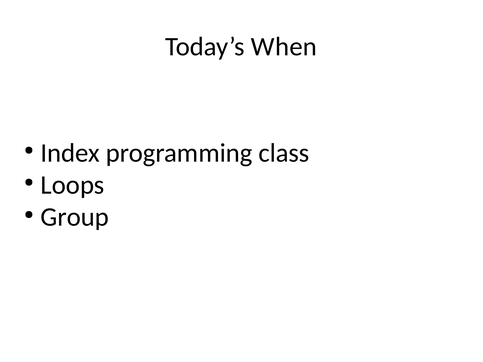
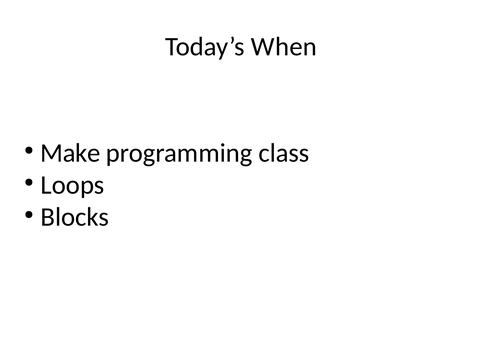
Index: Index -> Make (70, 153)
Group: Group -> Blocks (75, 217)
